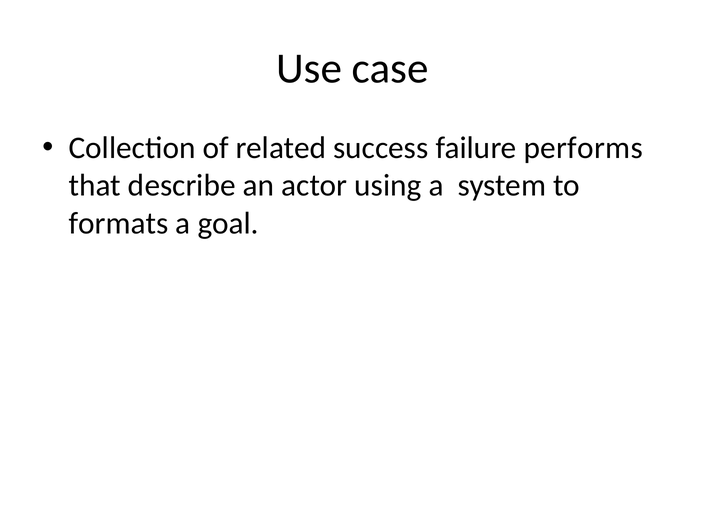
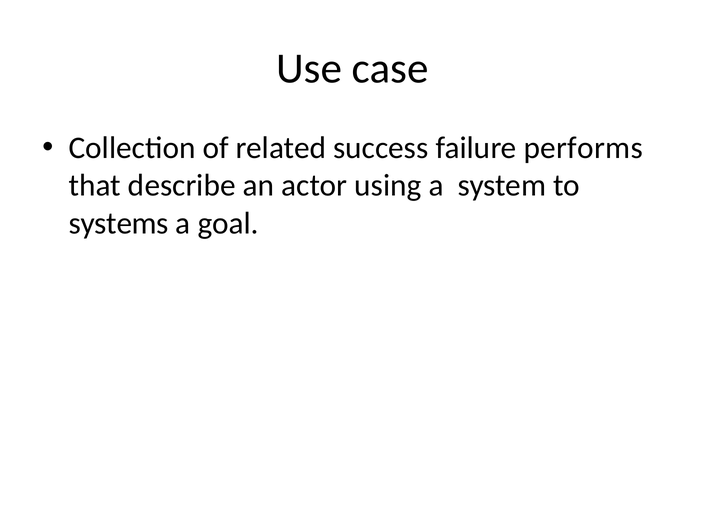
formats: formats -> systems (119, 223)
